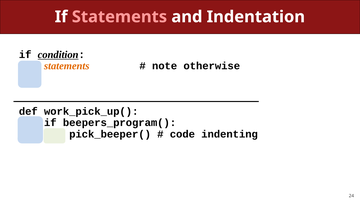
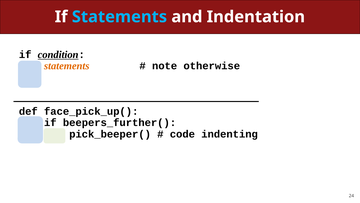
Statements colour: pink -> light blue (119, 17)
work_pick_up(: work_pick_up( -> face_pick_up( (91, 111)
beepers_program(: beepers_program( -> beepers_further( (119, 122)
